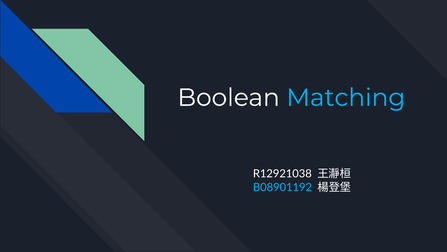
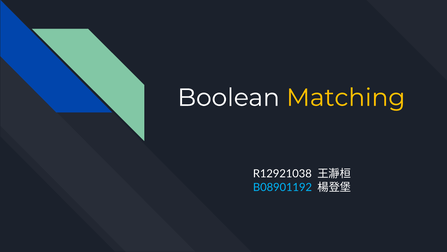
Matching colour: light blue -> yellow (346, 97)
